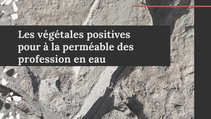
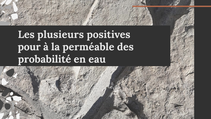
végétales: végétales -> plusieurs (61, 34)
profession: profession -> probabilité (44, 59)
